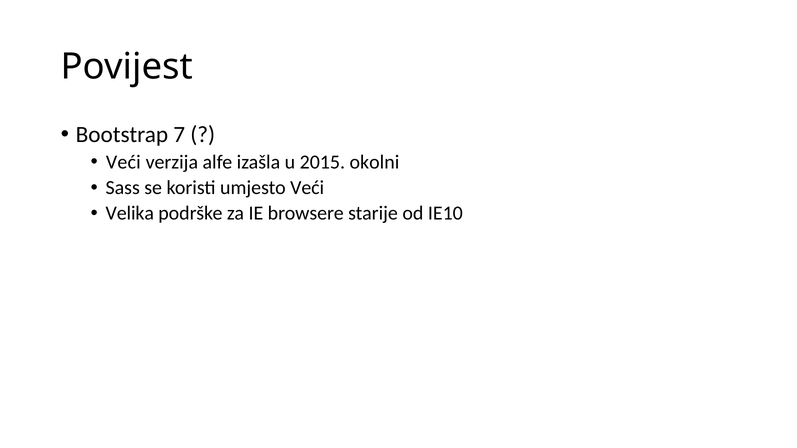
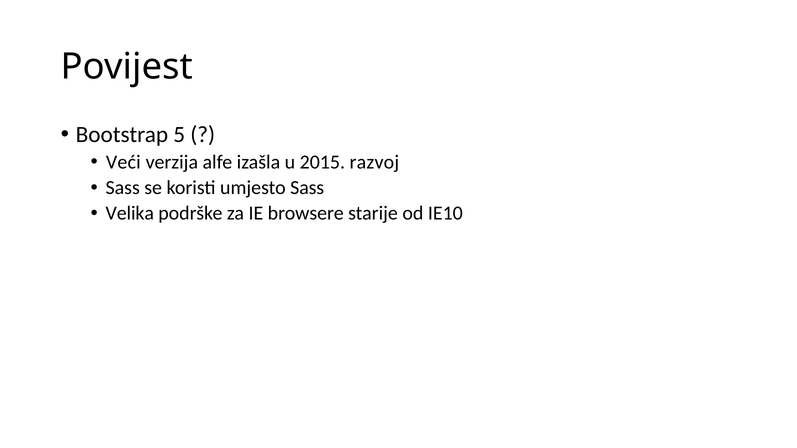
7: 7 -> 5 (179, 135)
okolni: okolni -> razvoj (374, 162)
umjesto Veći: Veći -> Sass (307, 188)
